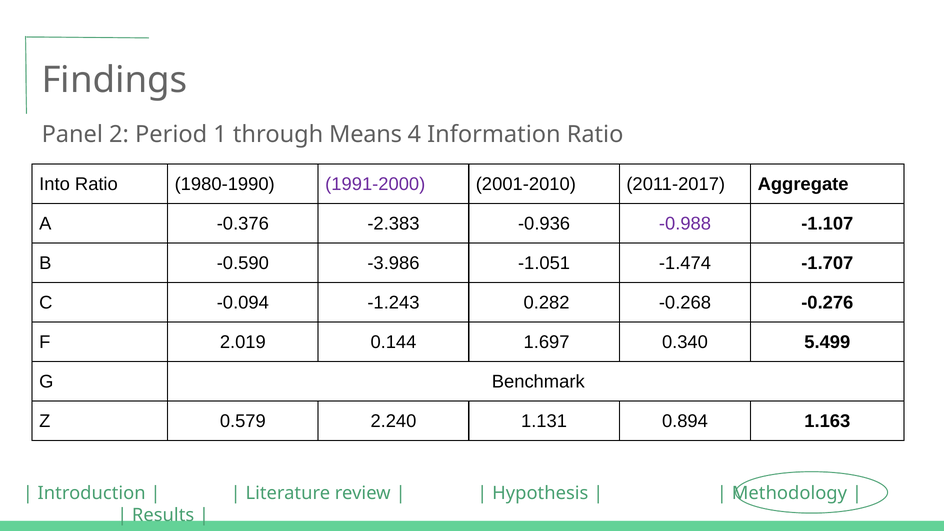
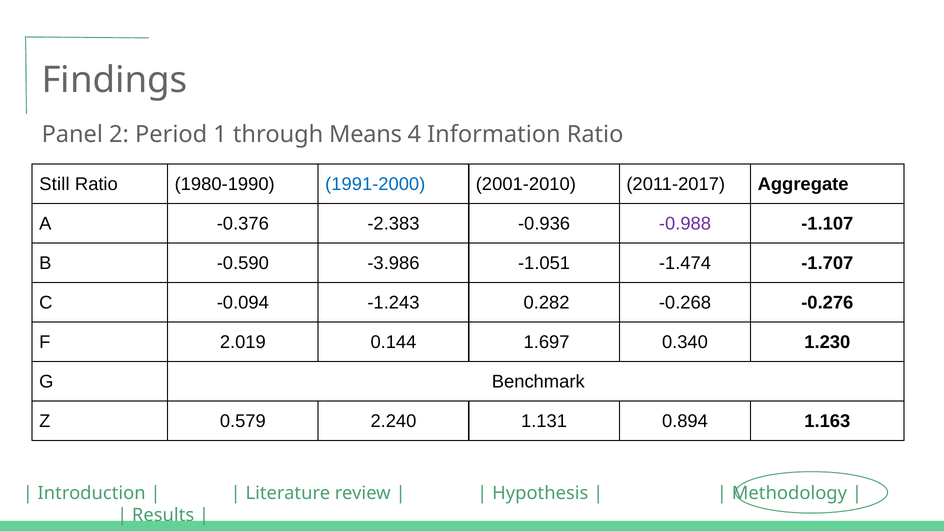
Into: Into -> Still (54, 184)
1991-2000 colour: purple -> blue (375, 184)
5.499: 5.499 -> 1.230 (827, 342)
